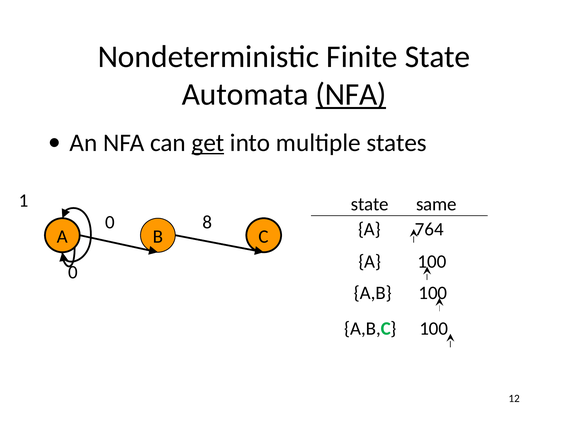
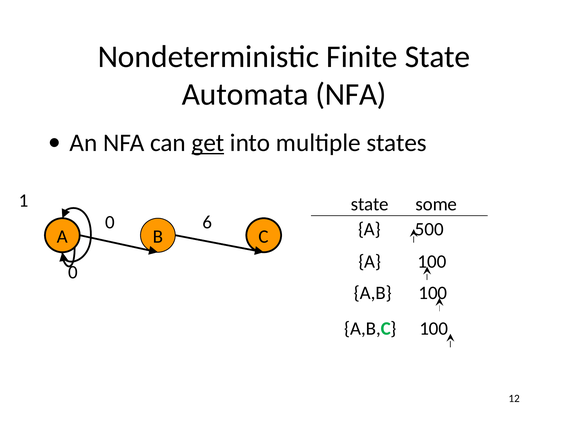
NFA underline: present -> none (351, 94)
same: same -> some (436, 204)
8: 8 -> 6 (207, 222)
764: 764 -> 500 (429, 229)
